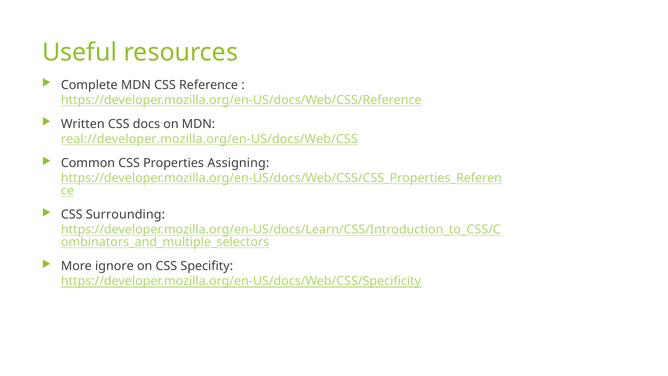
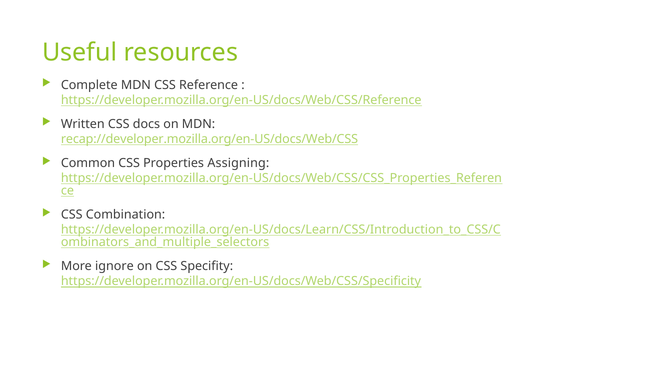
real://developer.mozilla.org/en-US/docs/Web/CSS: real://developer.mozilla.org/en-US/docs/Web/CSS -> recap://developer.mozilla.org/en-US/docs/Web/CSS (209, 139)
Surrounding: Surrounding -> Combination (125, 215)
